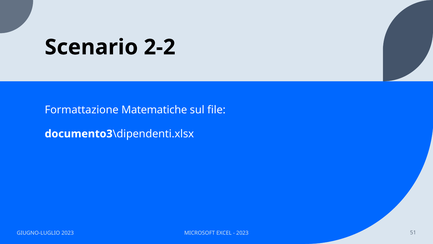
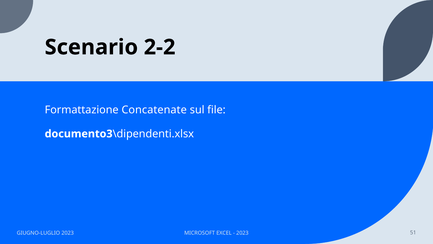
Matematiche: Matematiche -> Concatenate (154, 110)
